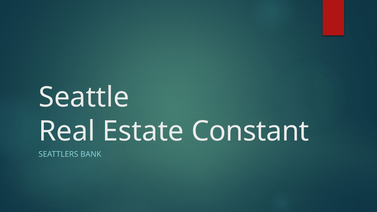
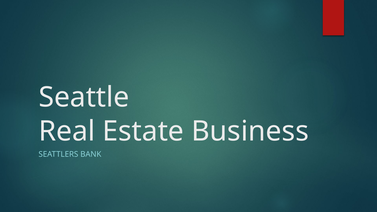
Constant: Constant -> Business (250, 131)
